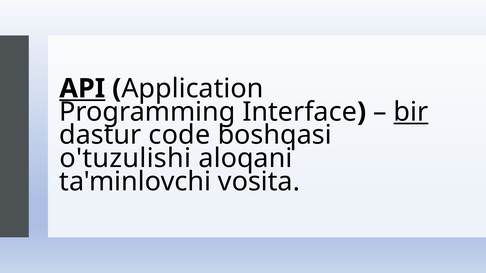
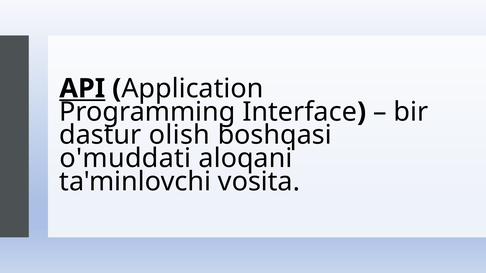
bir underline: present -> none (411, 112)
code: code -> olish (179, 135)
o'tuzulishi: o'tuzulishi -> o'muddati (125, 159)
